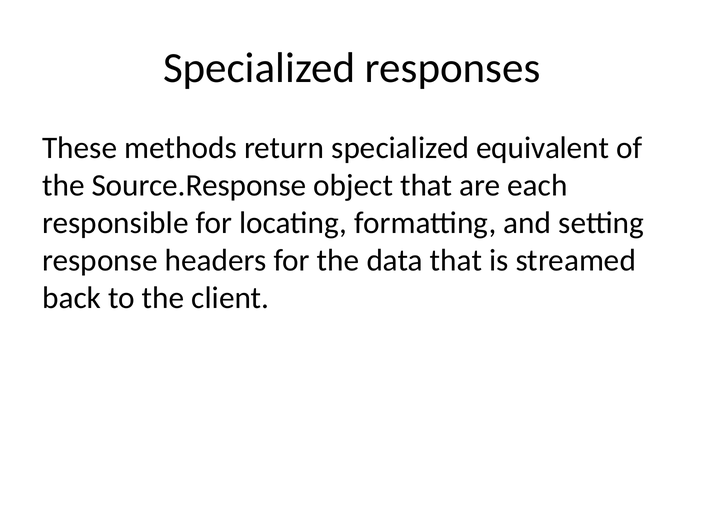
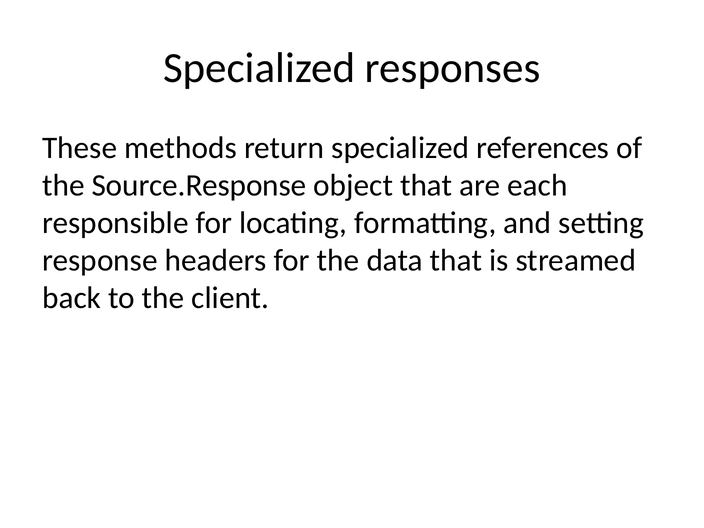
equivalent: equivalent -> references (543, 148)
